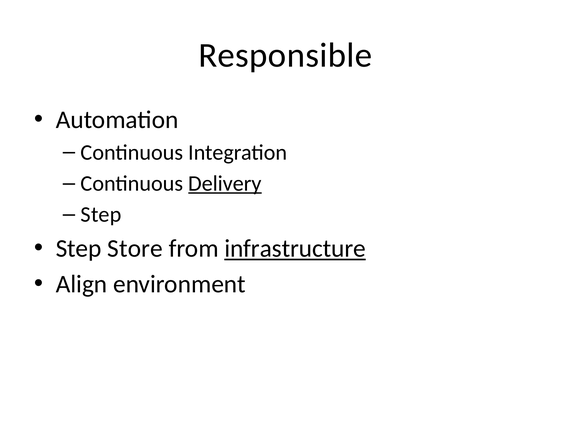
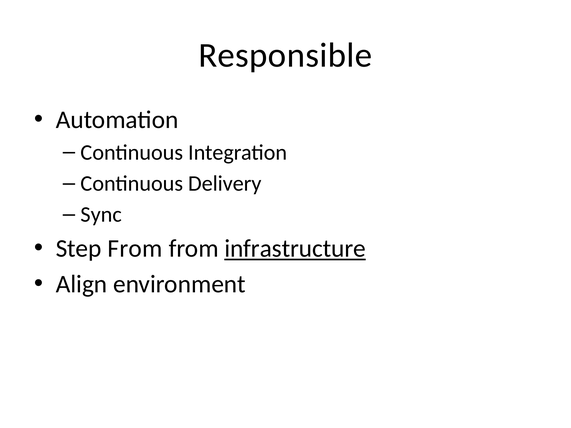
Delivery underline: present -> none (225, 184)
Step: Step -> Sync (101, 215)
Step Store: Store -> From (135, 249)
